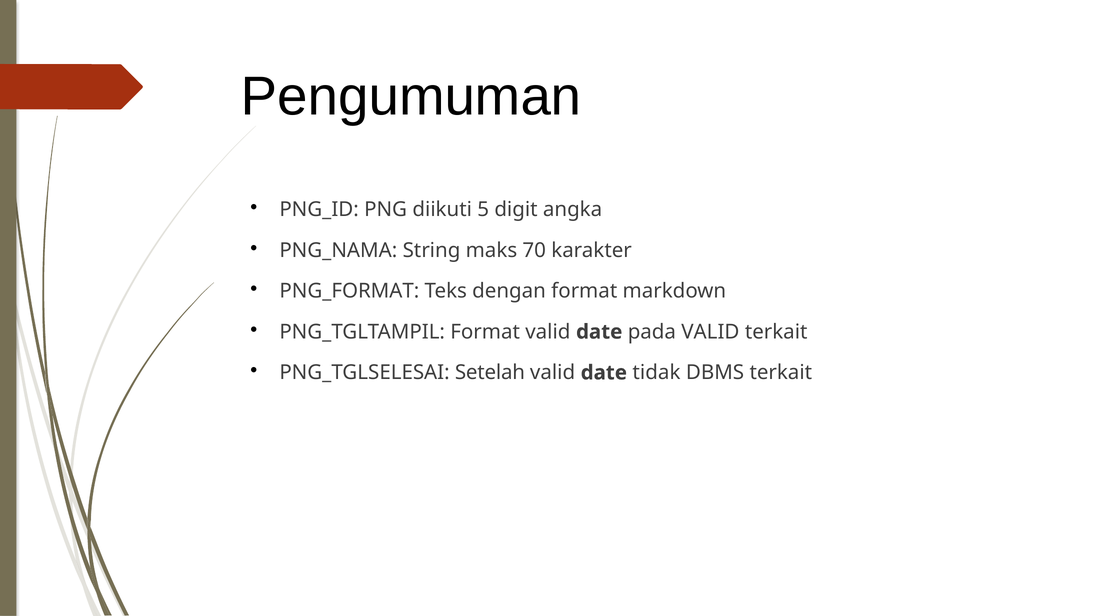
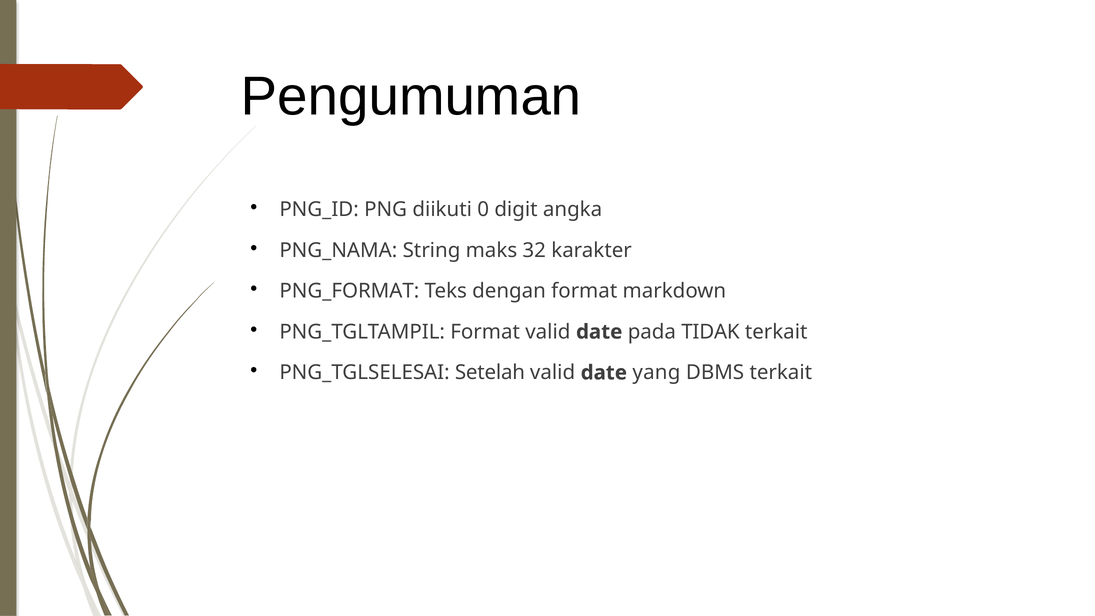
5: 5 -> 0 (483, 209)
70: 70 -> 32 (534, 250)
pada VALID: VALID -> TIDAK (710, 332)
tidak: tidak -> yang (656, 373)
